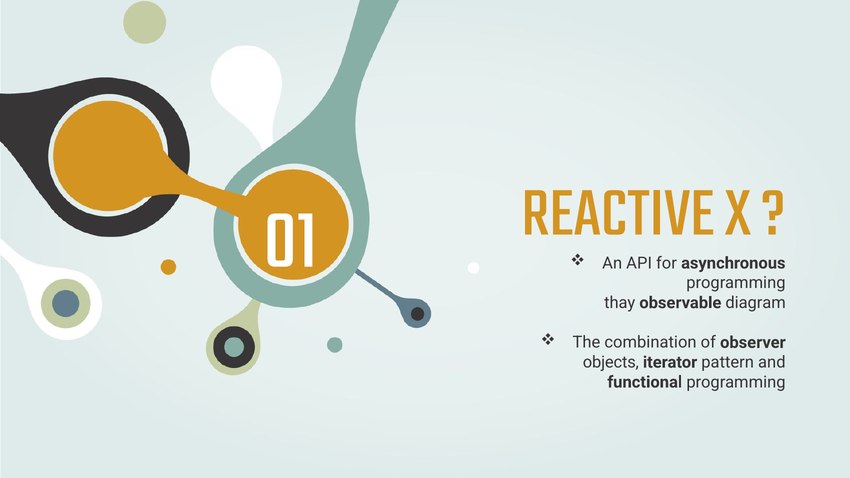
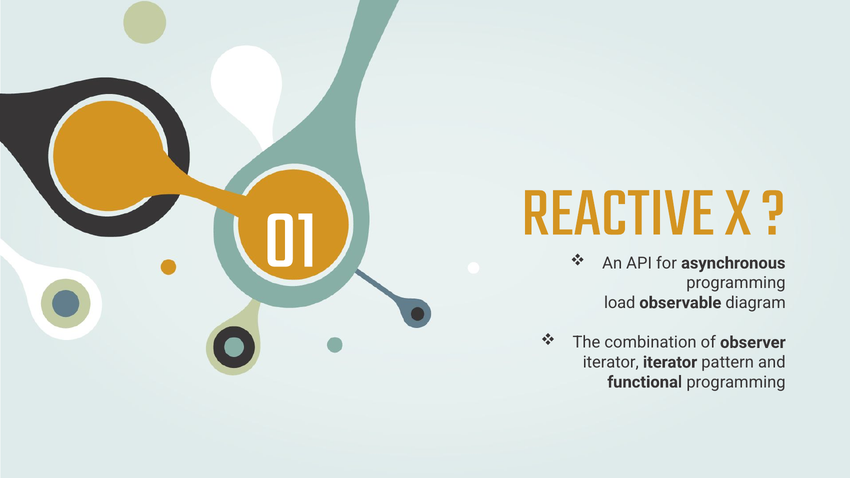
thay: thay -> load (620, 303)
objects: objects -> iterator (611, 362)
